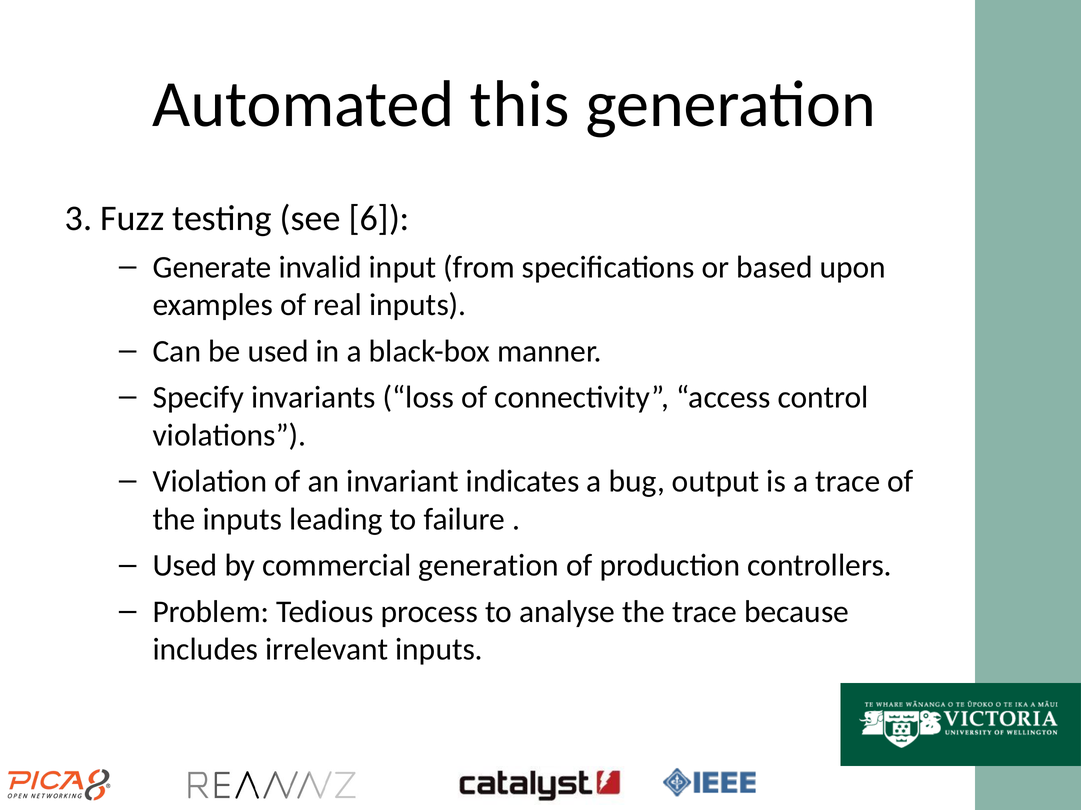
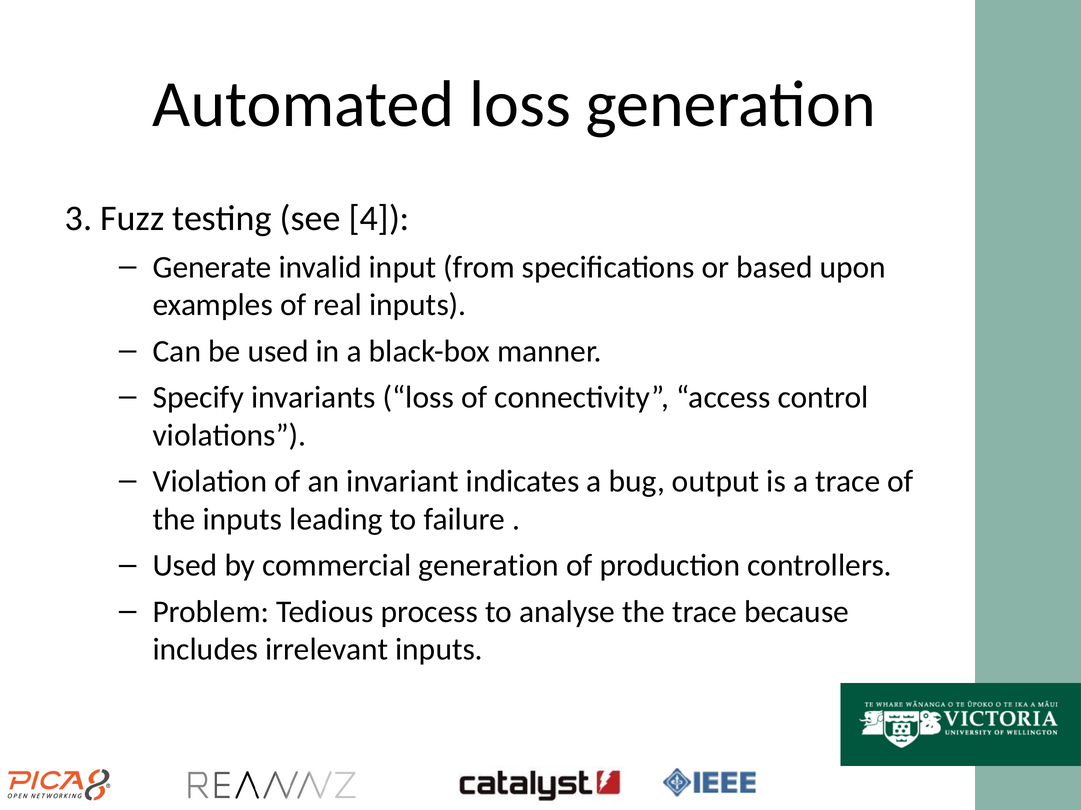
Automated this: this -> loss (520, 105)
6: 6 -> 4 (379, 219)
